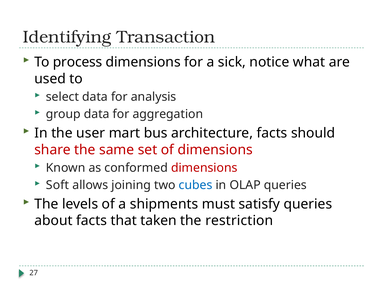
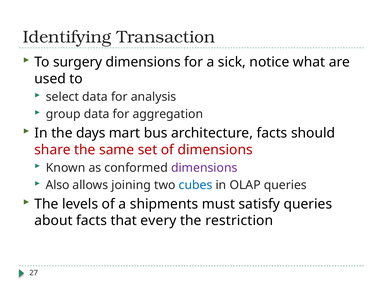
process: process -> surgery (78, 62)
user: user -> days (91, 133)
dimensions colour: red -> purple (204, 168)
Soft: Soft -> Also (58, 185)
taken: taken -> every (158, 221)
